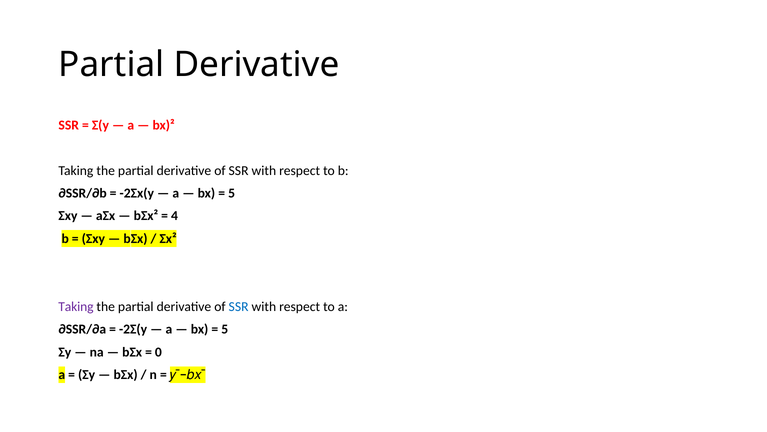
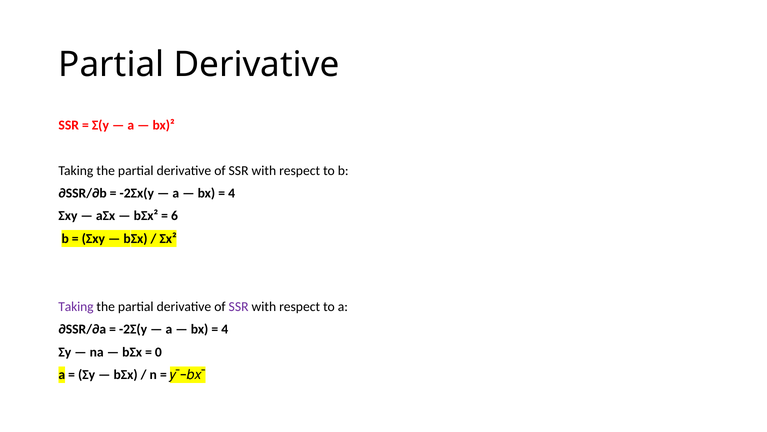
5: 5 -> 4 (232, 193)
4: 4 -> 6 (174, 216)
SSR colour: blue -> purple (239, 306)
5: 5 -> 4 (225, 329)
